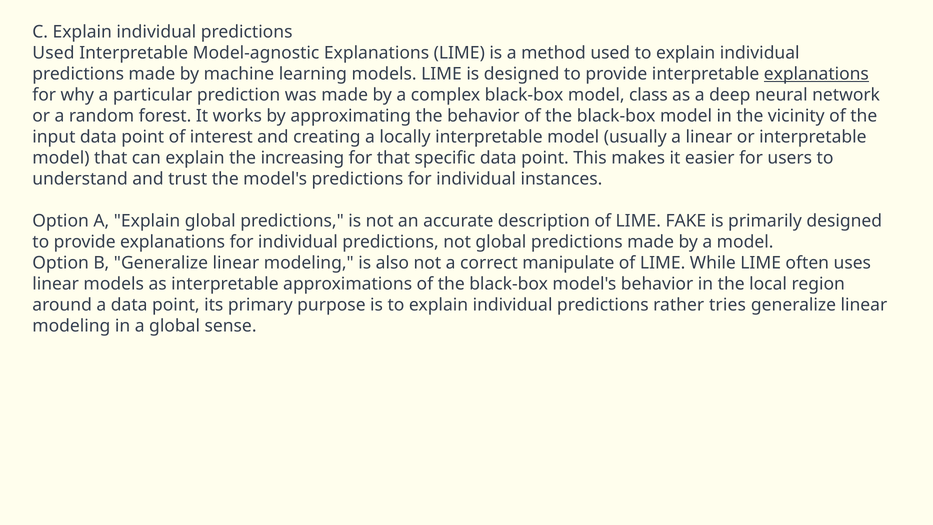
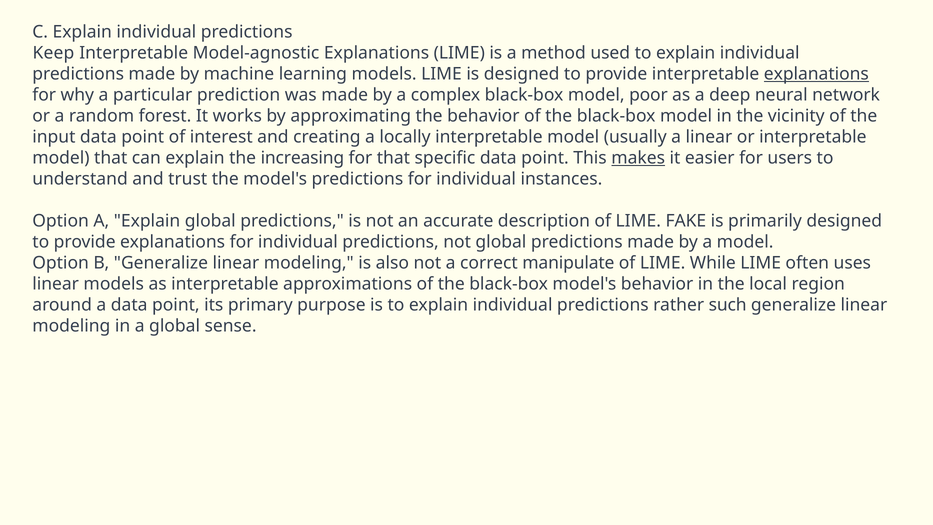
Used: Used -> Keep (53, 53)
class: class -> poor (648, 95)
makes underline: none -> present (638, 158)
tries: tries -> such (728, 305)
